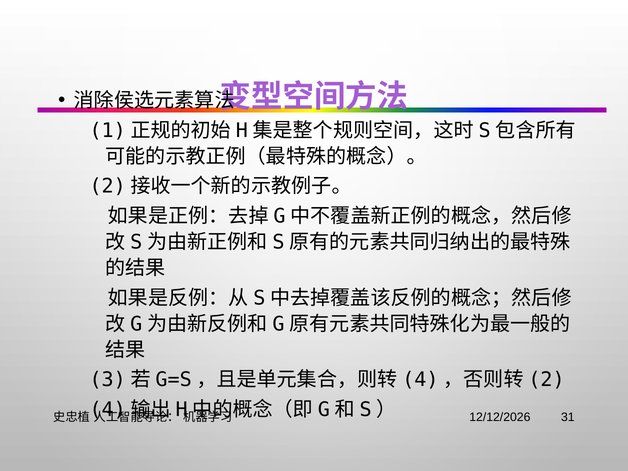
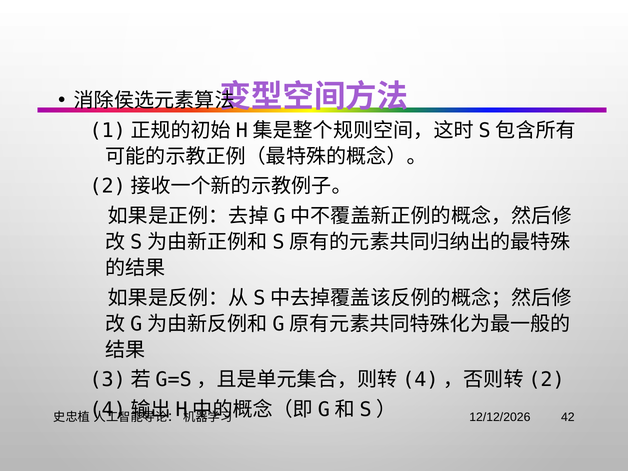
31: 31 -> 42 (568, 417)
